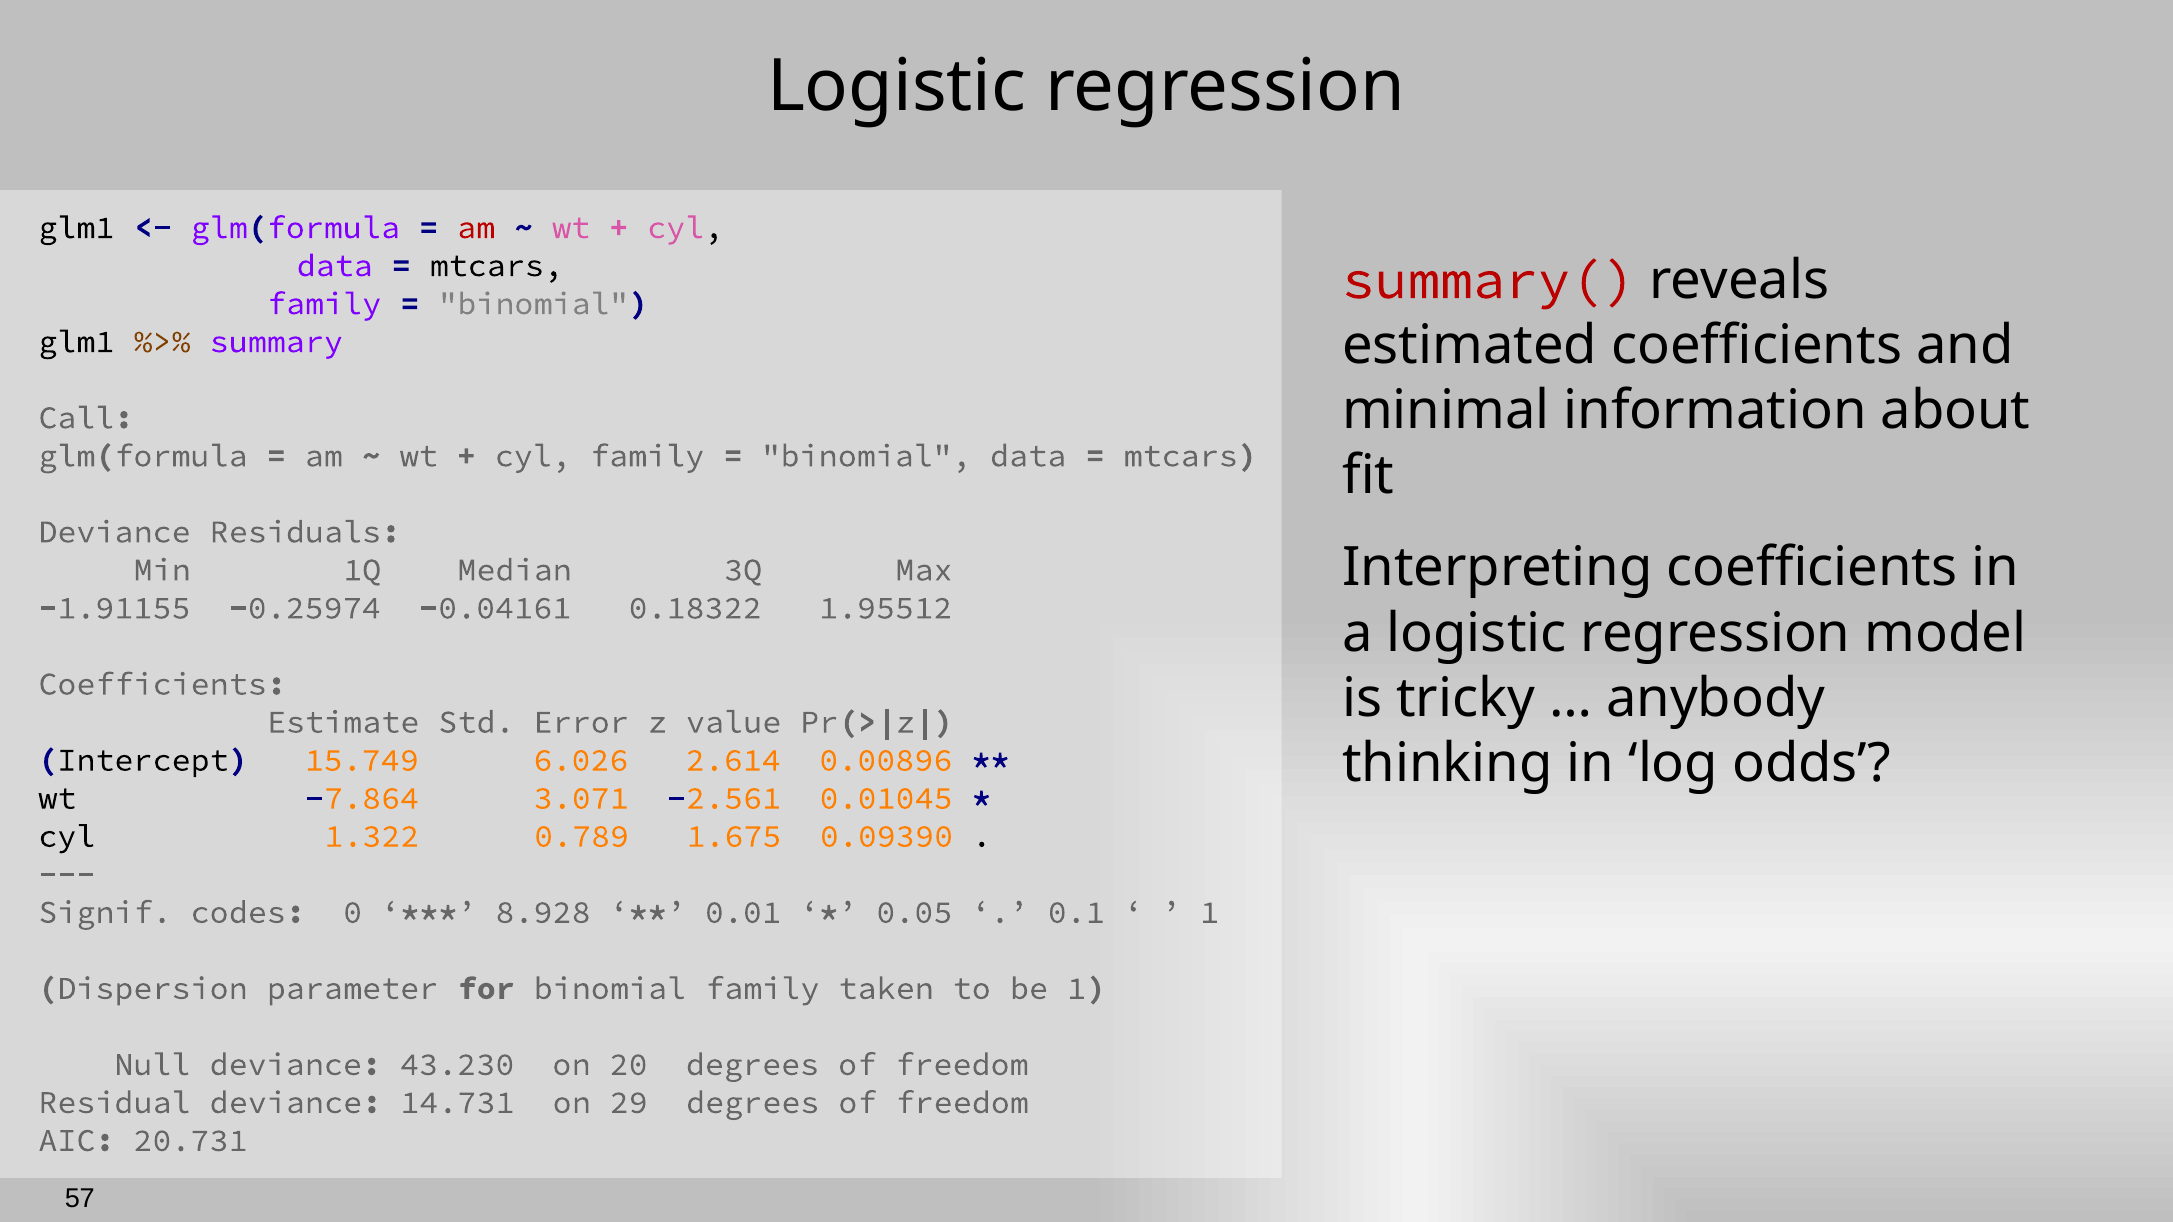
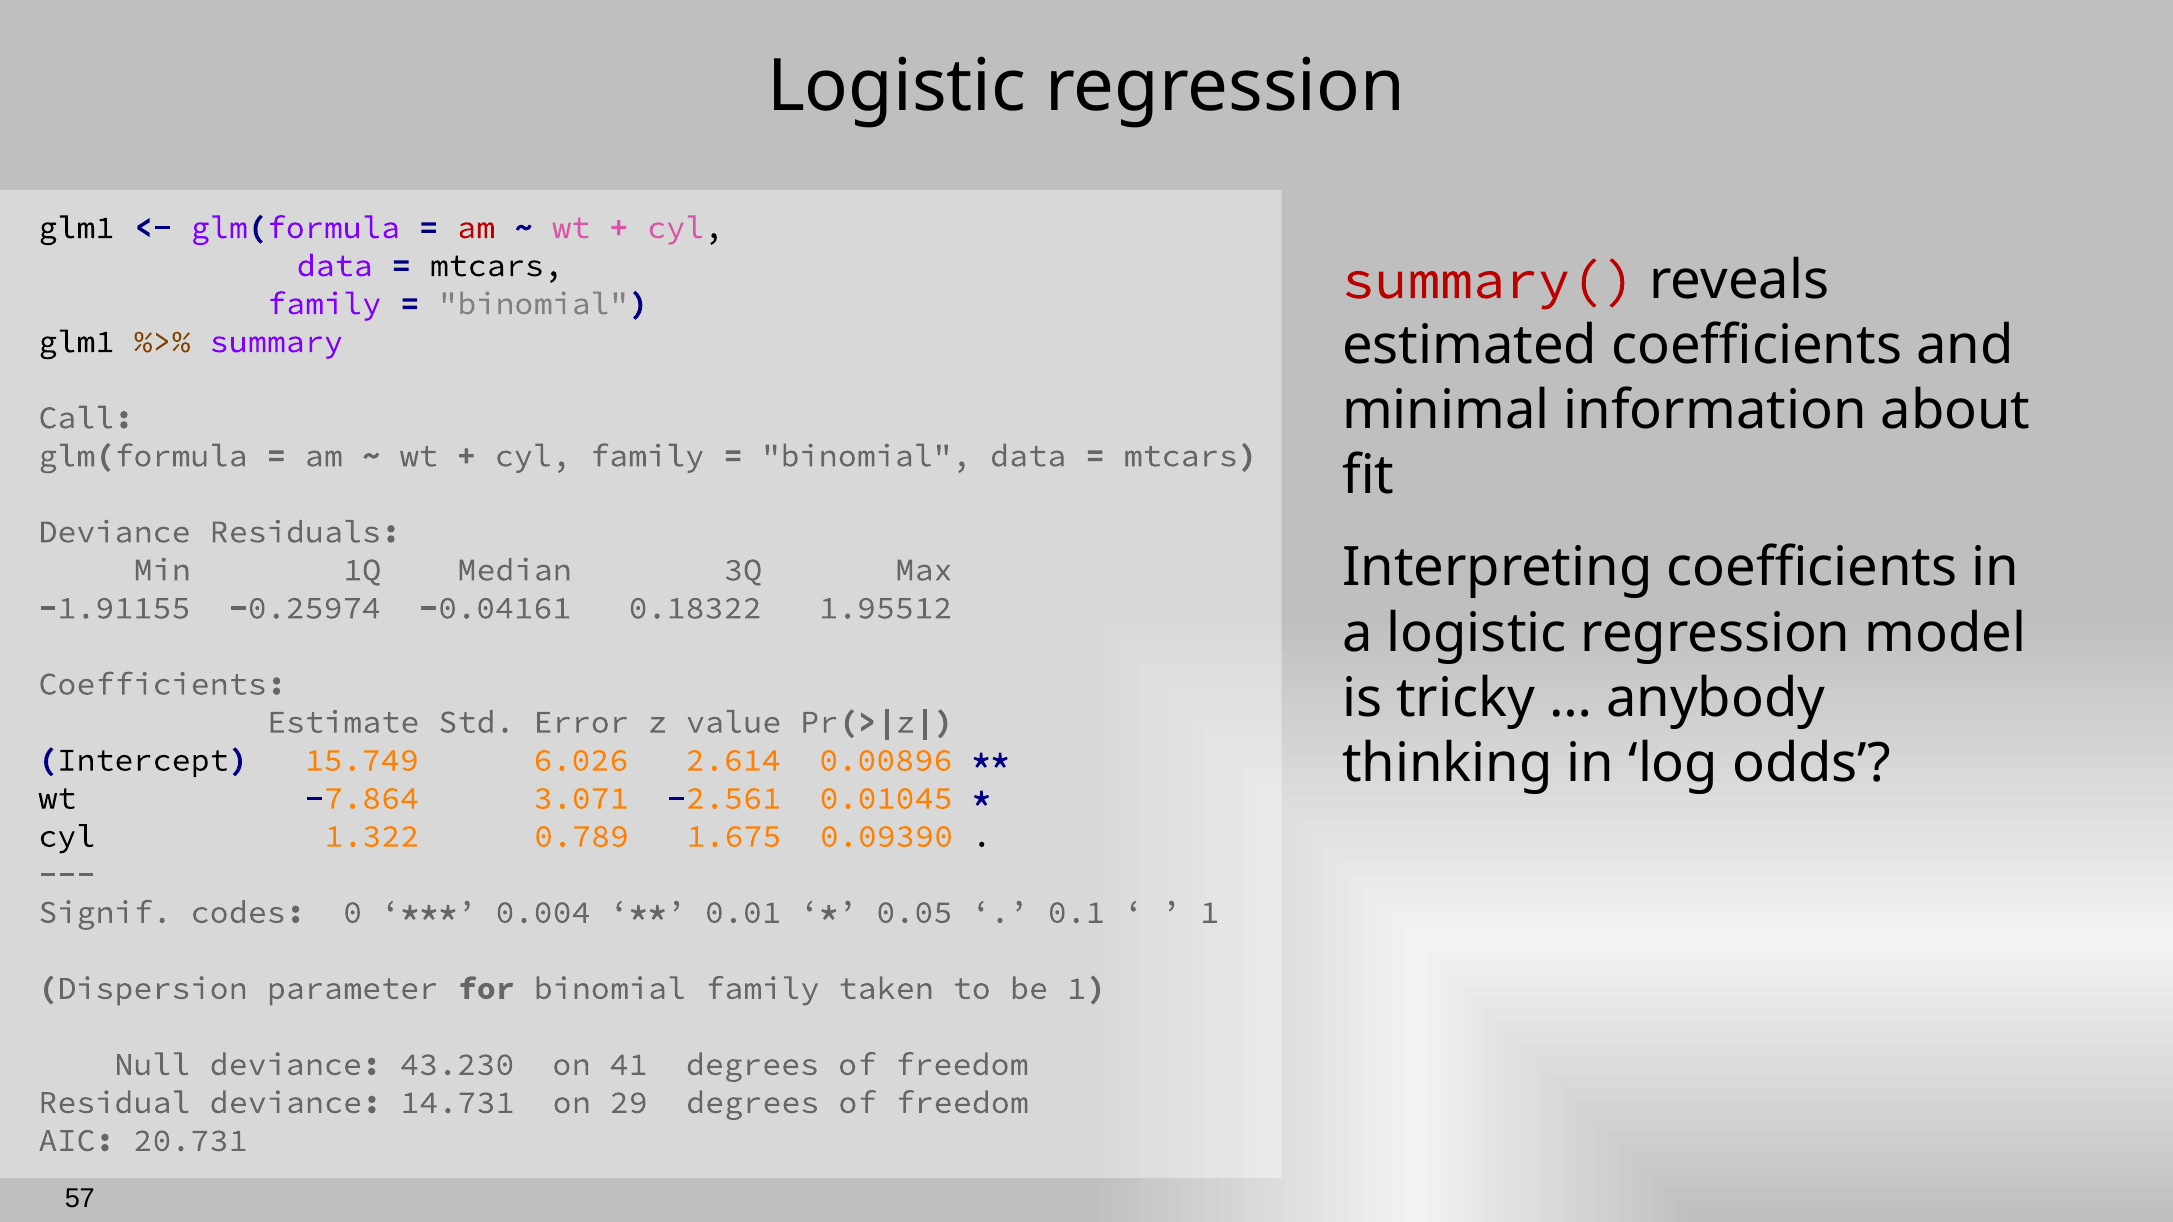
8.928: 8.928 -> 0.004 (543, 913)
20: 20 -> 41 (629, 1065)
